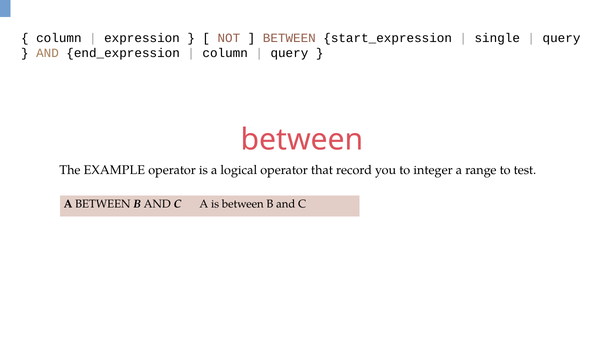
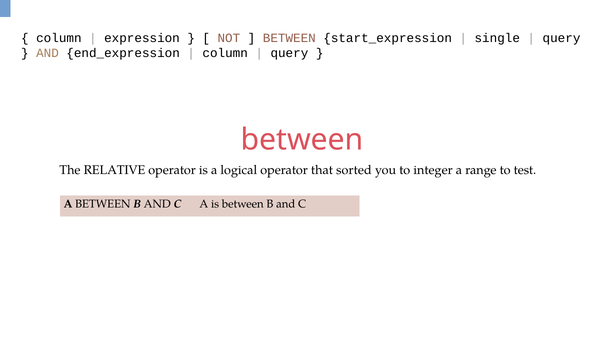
EXAMPLE: EXAMPLE -> RELATIVE (114, 170)
record: record -> sorted (354, 170)
